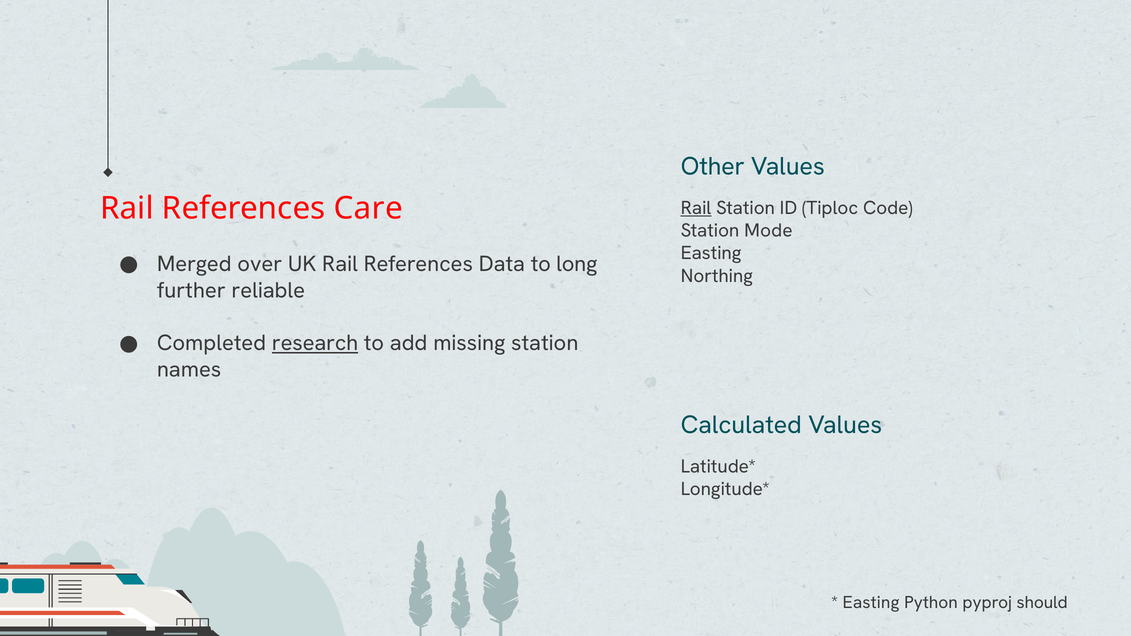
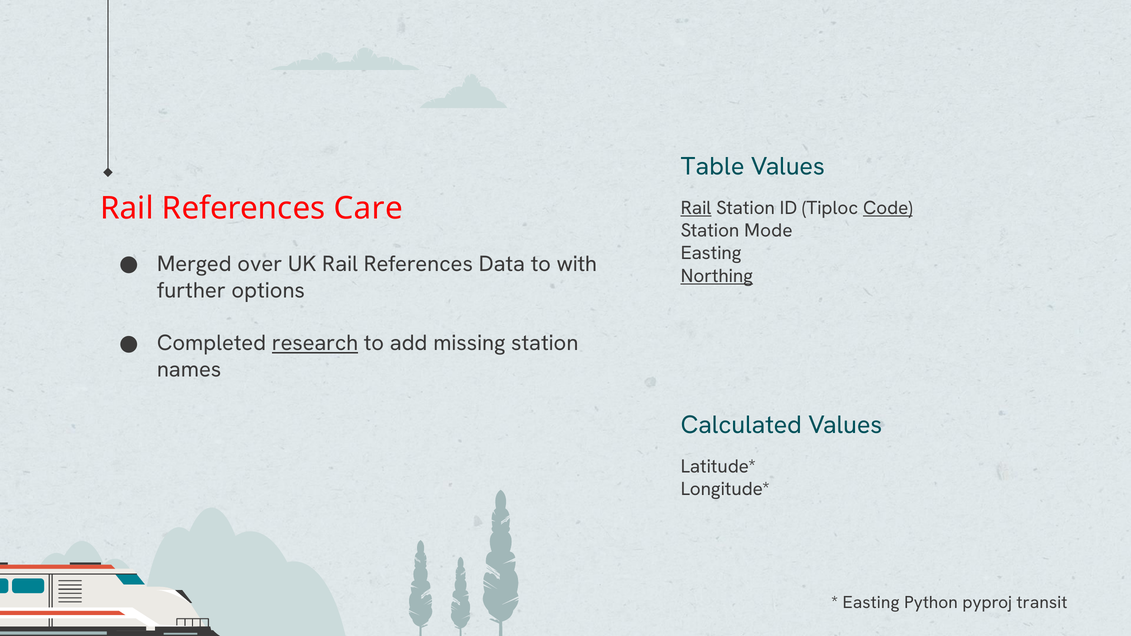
Other: Other -> Table (713, 167)
Code underline: none -> present (888, 208)
long: long -> with (577, 264)
Northing underline: none -> present (717, 276)
reliable: reliable -> options (268, 291)
should: should -> transit (1042, 603)
